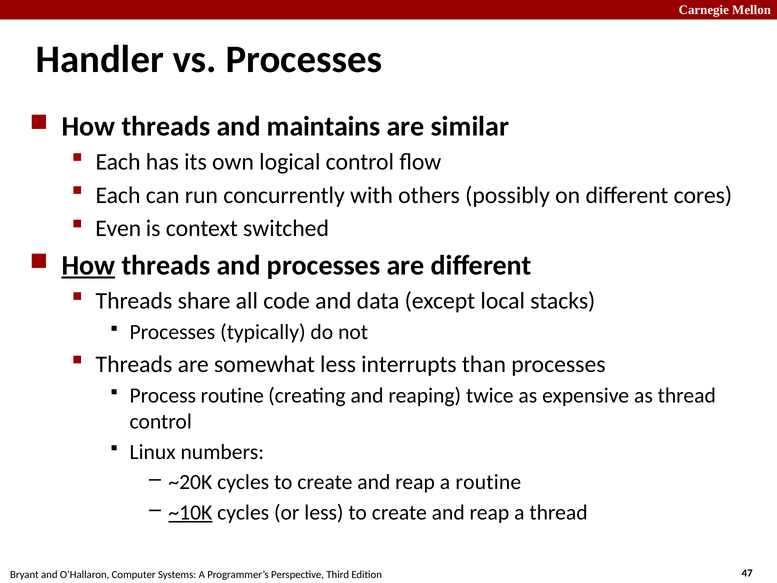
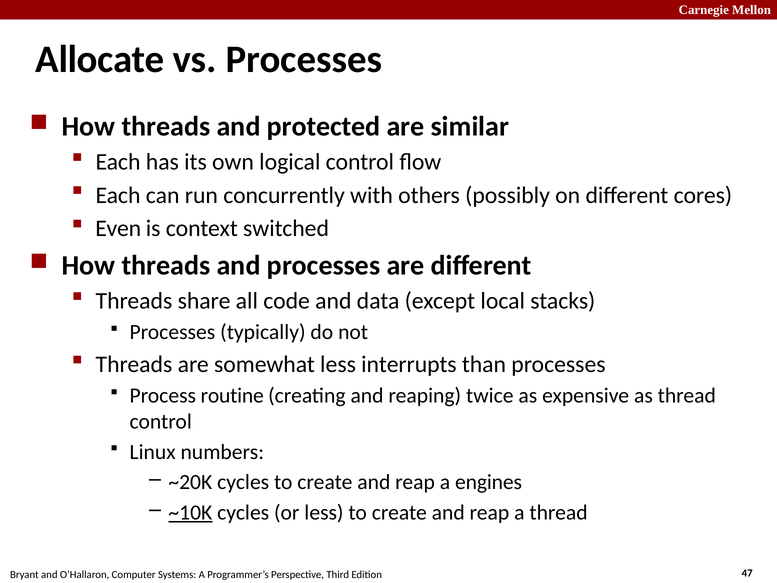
Handler: Handler -> Allocate (100, 59)
maintains: maintains -> protected (324, 126)
How underline: present -> none (88, 265)
a routine: routine -> engines (489, 482)
